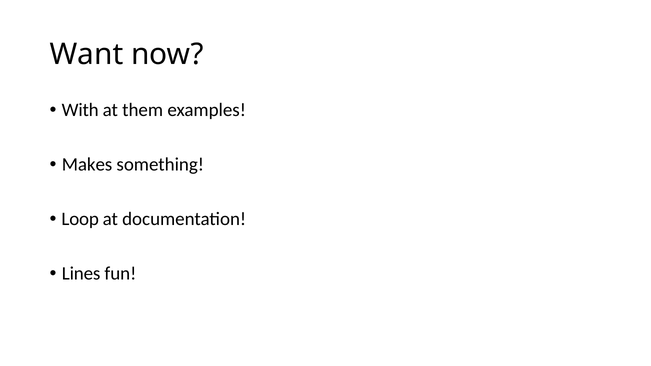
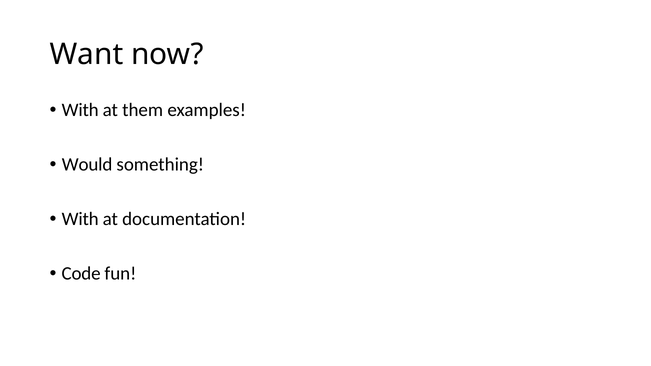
Makes: Makes -> Would (87, 165)
Loop: Loop -> With (80, 219)
Lines: Lines -> Code (81, 274)
